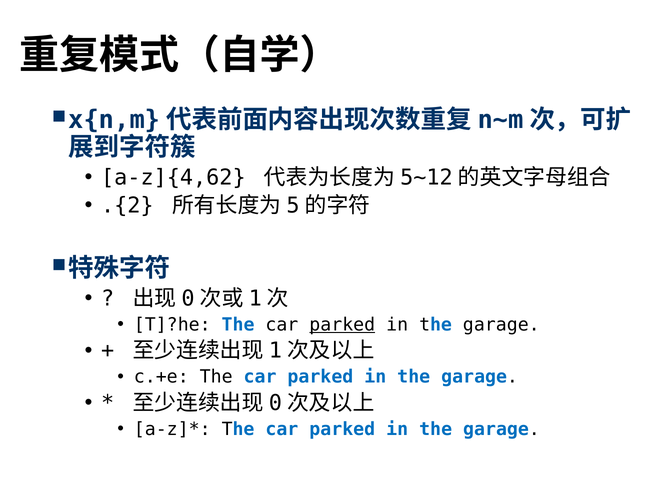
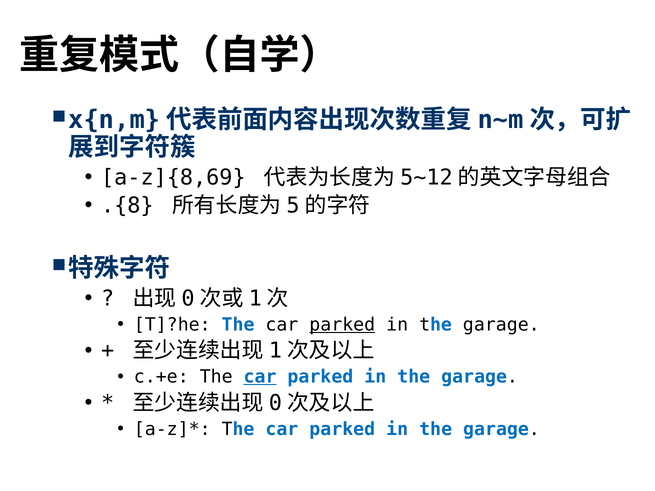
a-z]{4,62: a-z]{4,62 -> a-z]{8,69 (173, 178)
.{2: .{2 -> .{8 (127, 206)
car underline: none -> present (260, 377)
